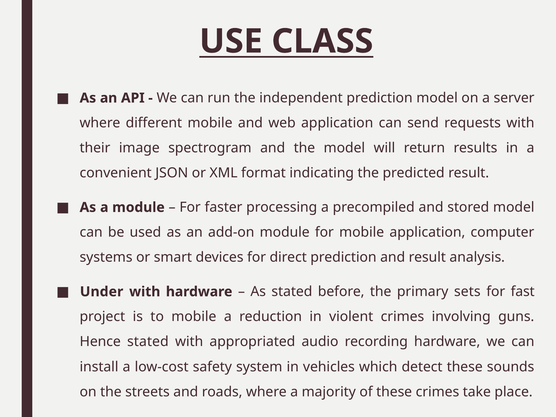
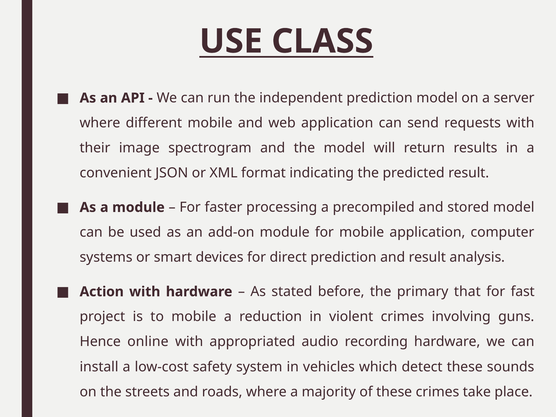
Under: Under -> Action (102, 292)
sets: sets -> that (467, 292)
Hence stated: stated -> online (148, 342)
